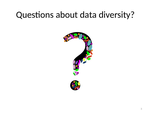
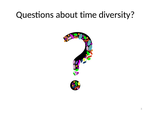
data: data -> time (88, 15)
